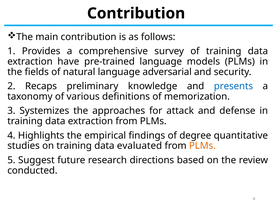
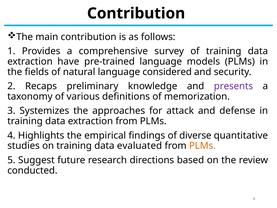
adversarial: adversarial -> considered (167, 72)
presents colour: blue -> purple (233, 86)
degree: degree -> diverse (195, 135)
